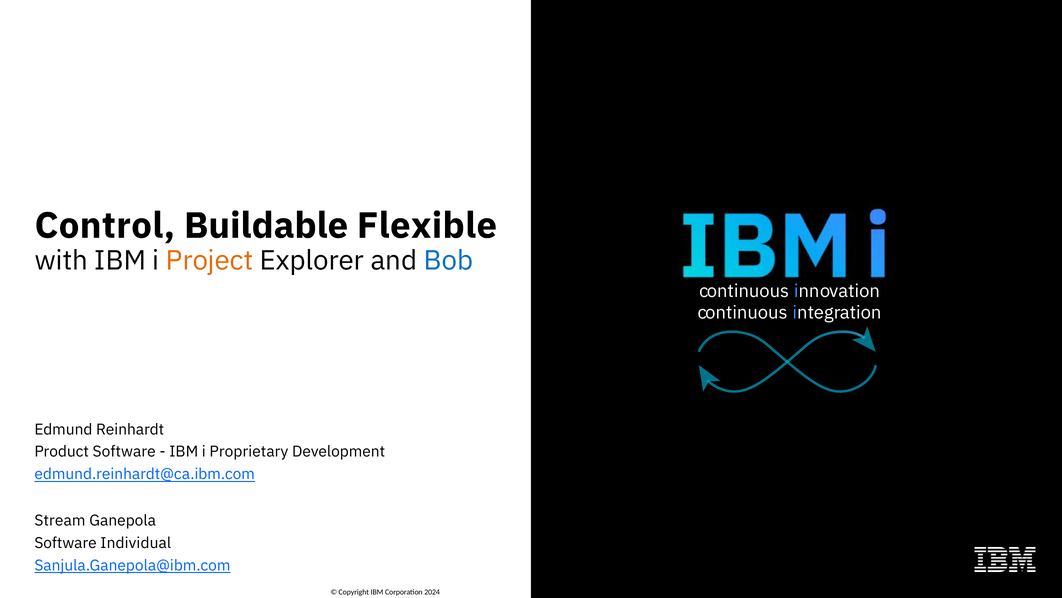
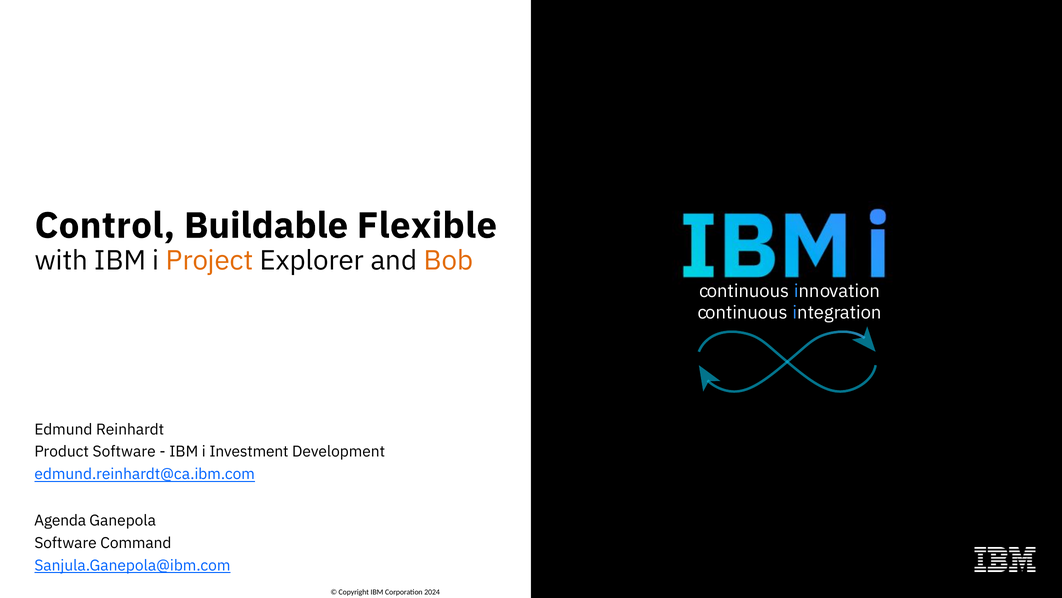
Bob colour: blue -> orange (448, 260)
Proprietary: Proprietary -> Investment (249, 451)
Stream: Stream -> Agenda (60, 520)
Individual: Individual -> Command (136, 542)
